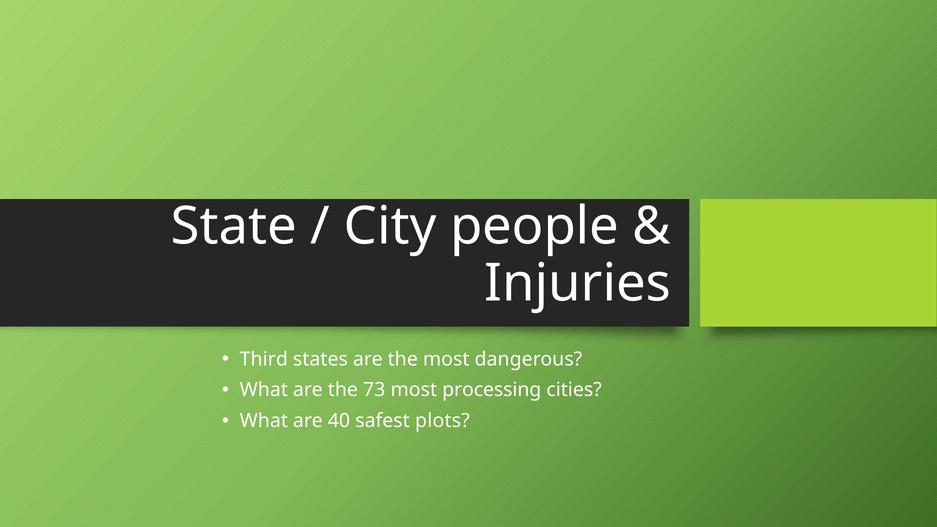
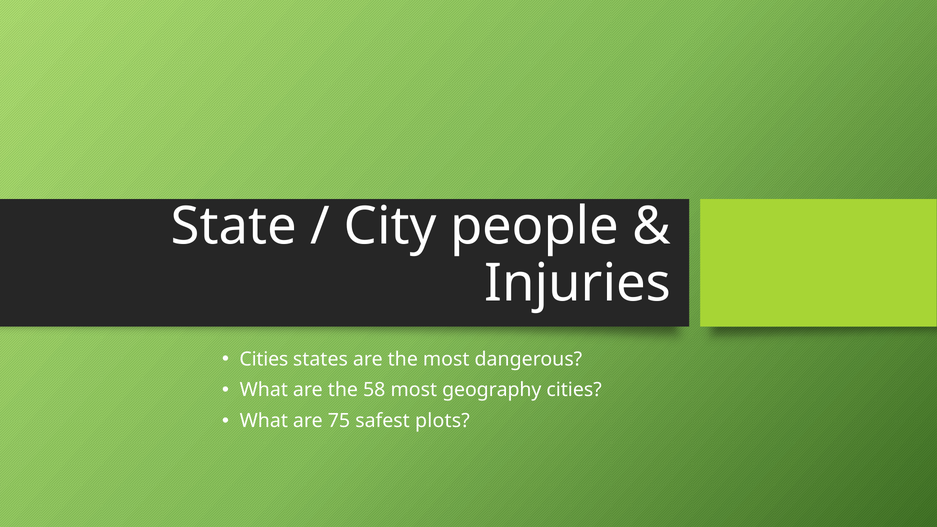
Third: Third -> Cities (264, 359)
73: 73 -> 58 (374, 390)
processing: processing -> geography (492, 390)
40: 40 -> 75 (339, 421)
